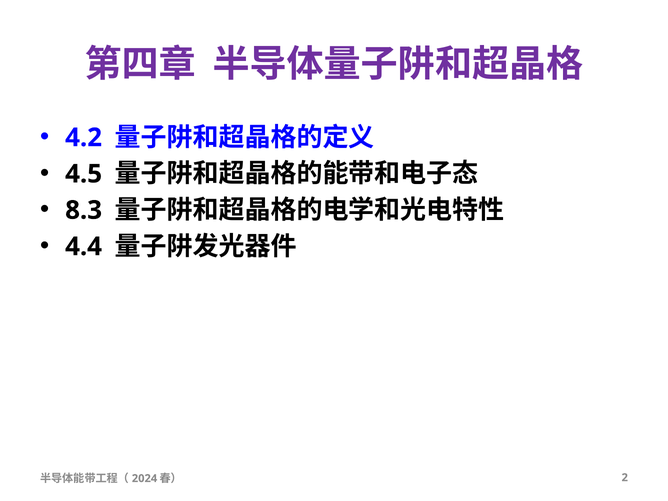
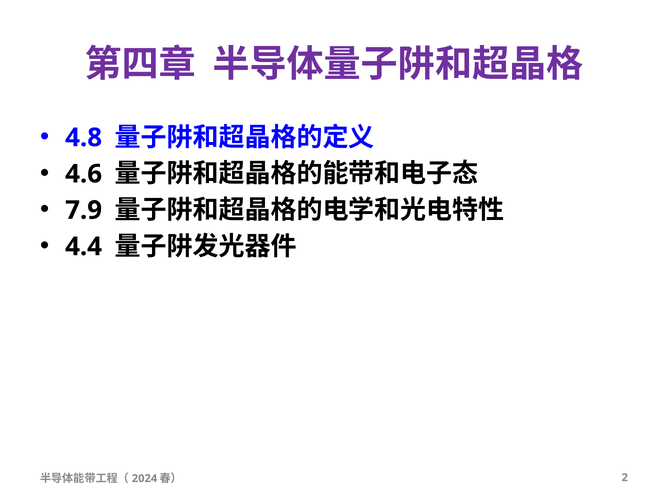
4.2: 4.2 -> 4.8 (84, 138)
4.5: 4.5 -> 4.6 (84, 174)
8.3: 8.3 -> 7.9 (84, 210)
